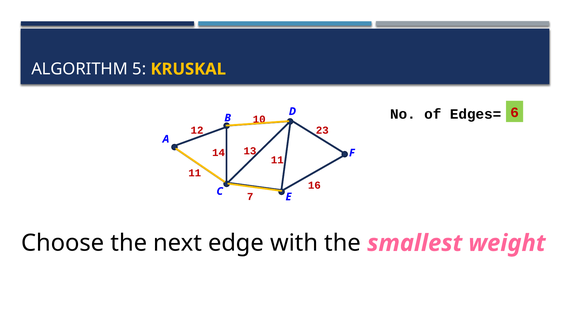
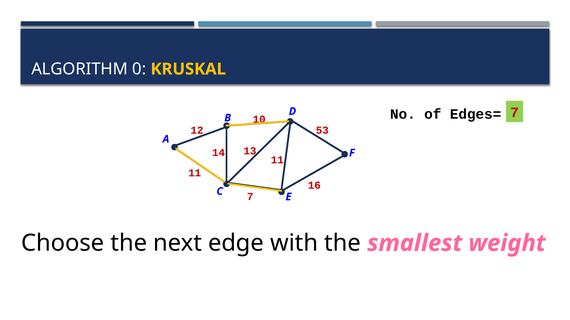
5: 5 -> 0 (139, 69)
Edges= 6: 6 -> 7 (515, 113)
23: 23 -> 53 (322, 131)
